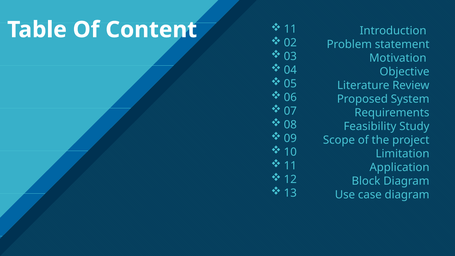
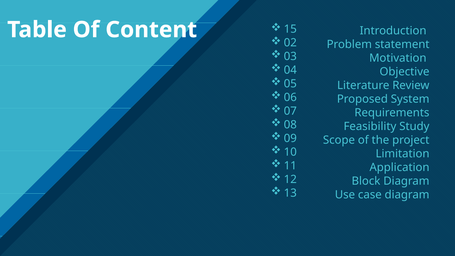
11: 11 -> 15 (290, 29)
